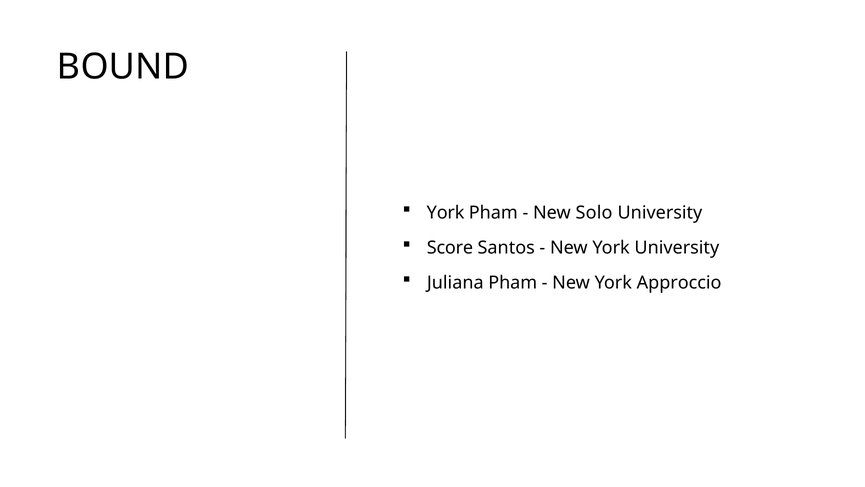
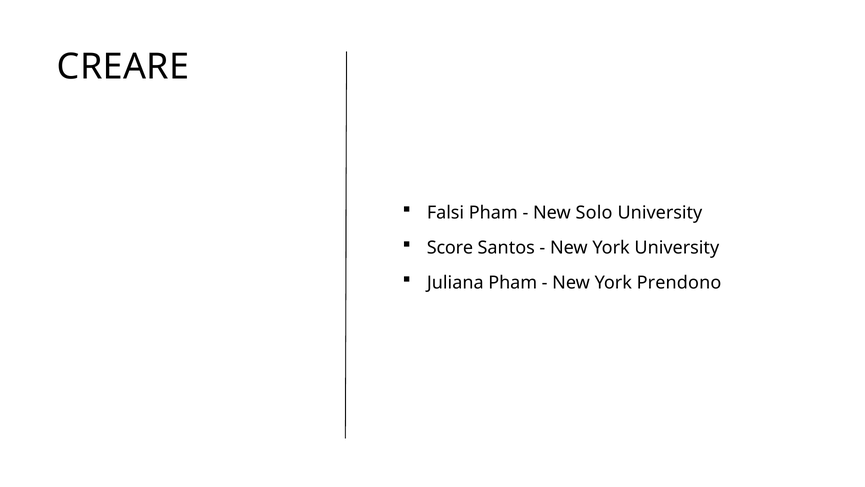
BOUND: BOUND -> CREARE (123, 67)
York: York -> Falsi (446, 213)
Approccio: Approccio -> Prendono (679, 283)
